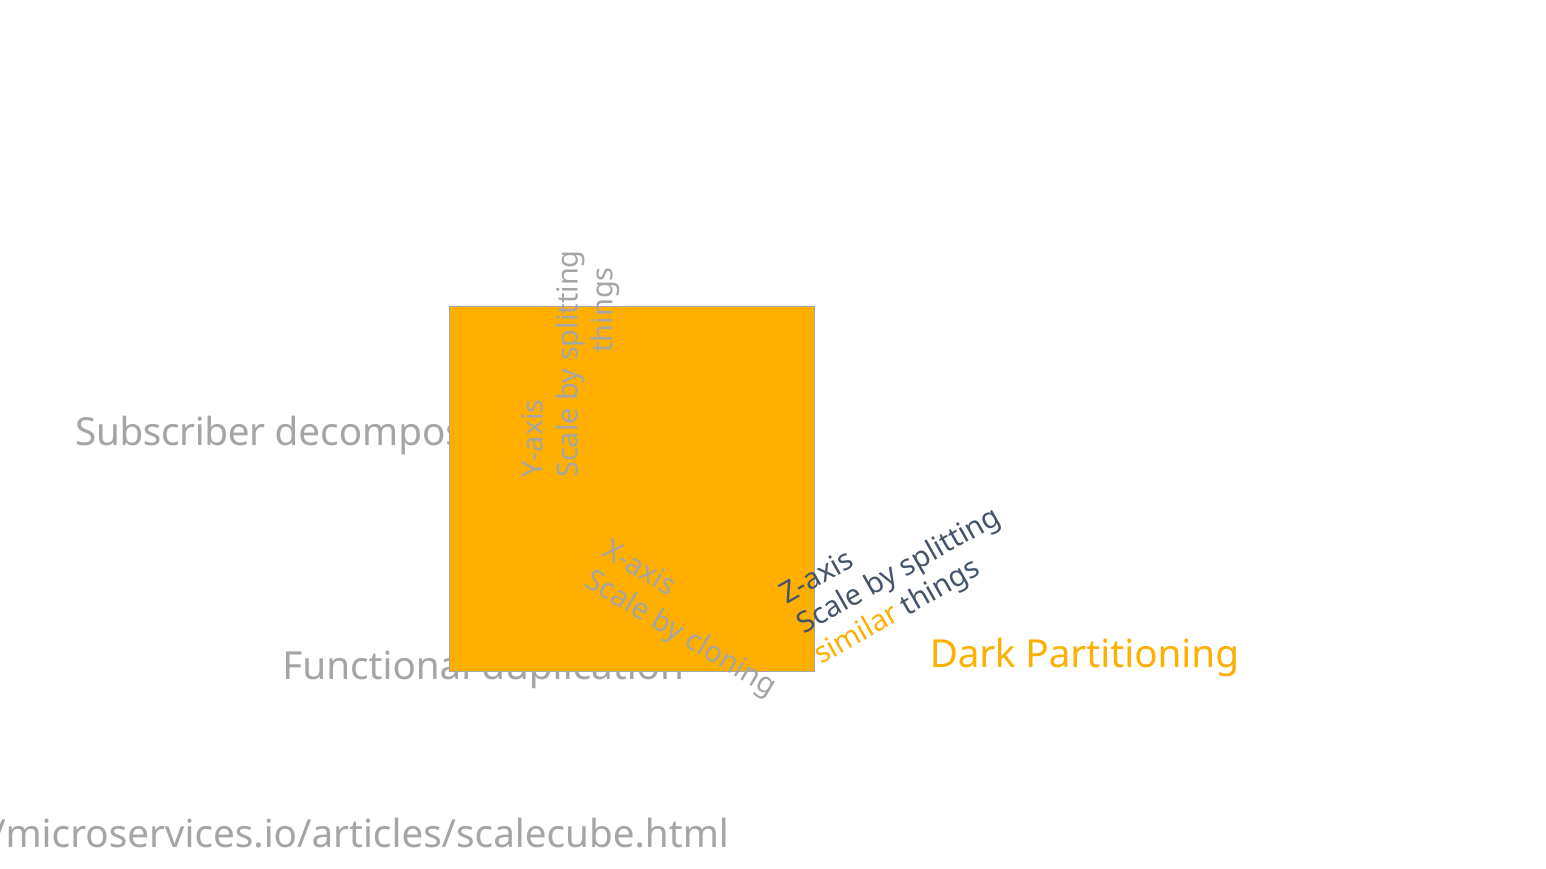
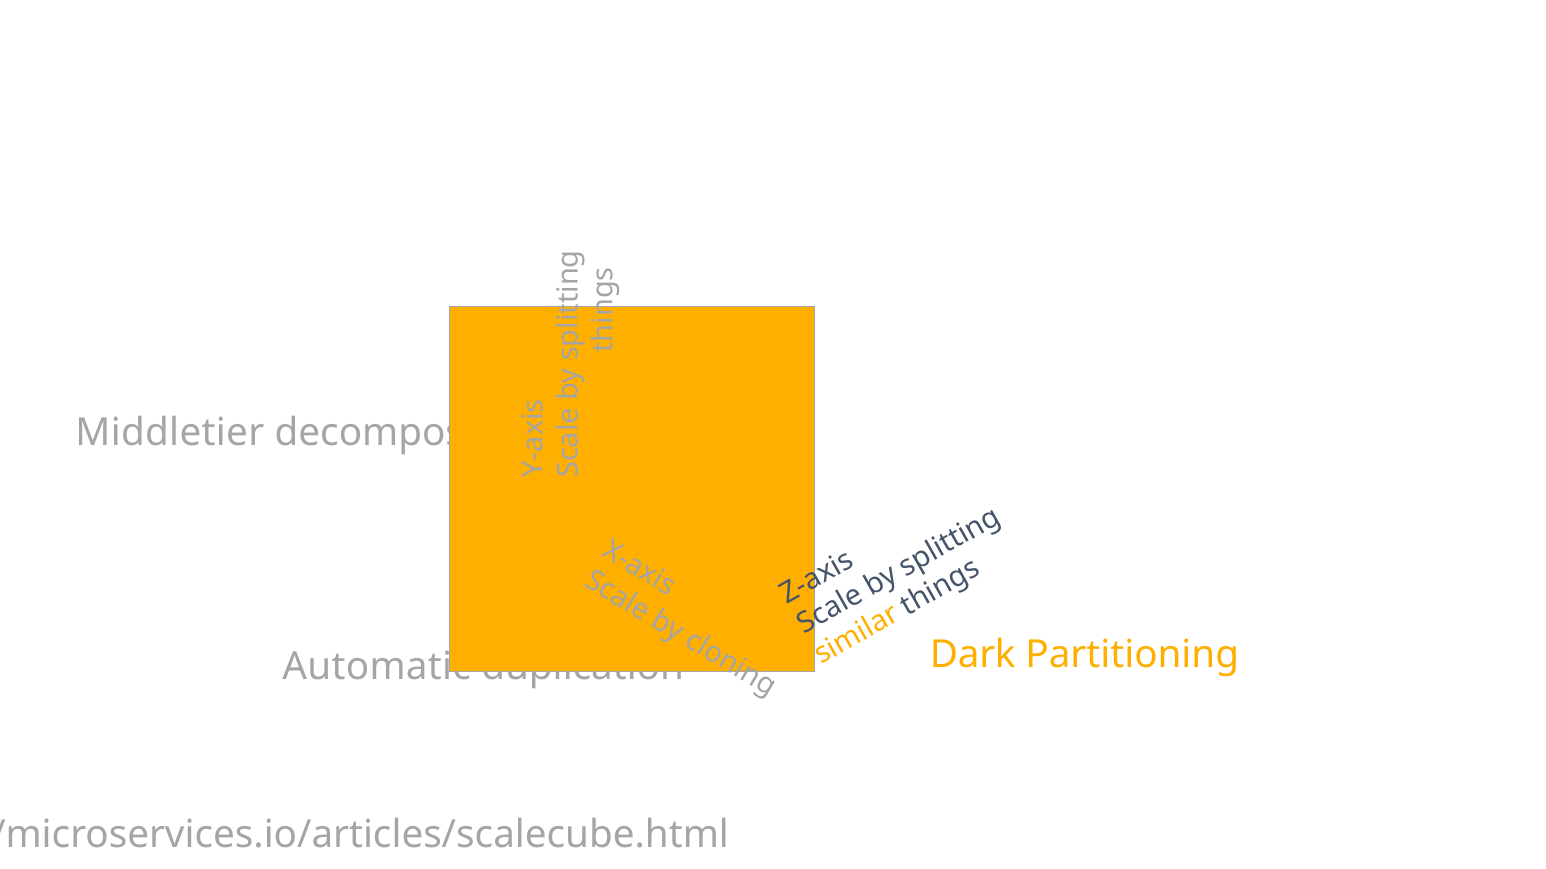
Subscriber: Subscriber -> Middletier (170, 433)
Functional: Functional -> Automatic (377, 667)
